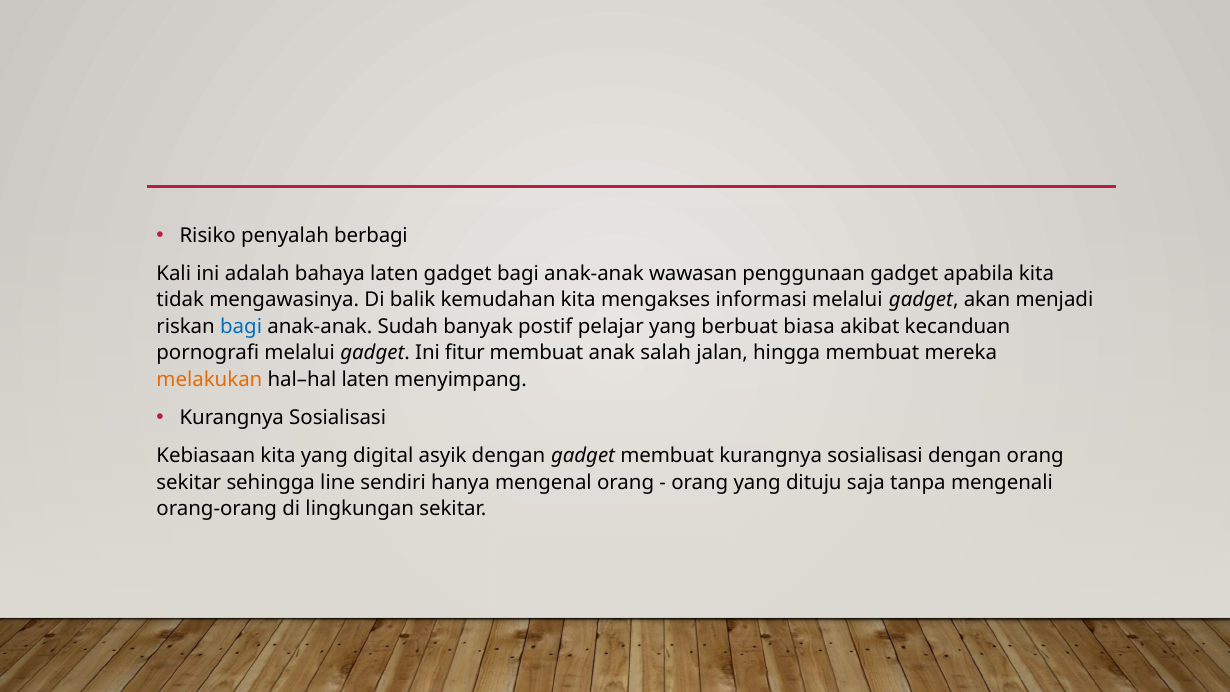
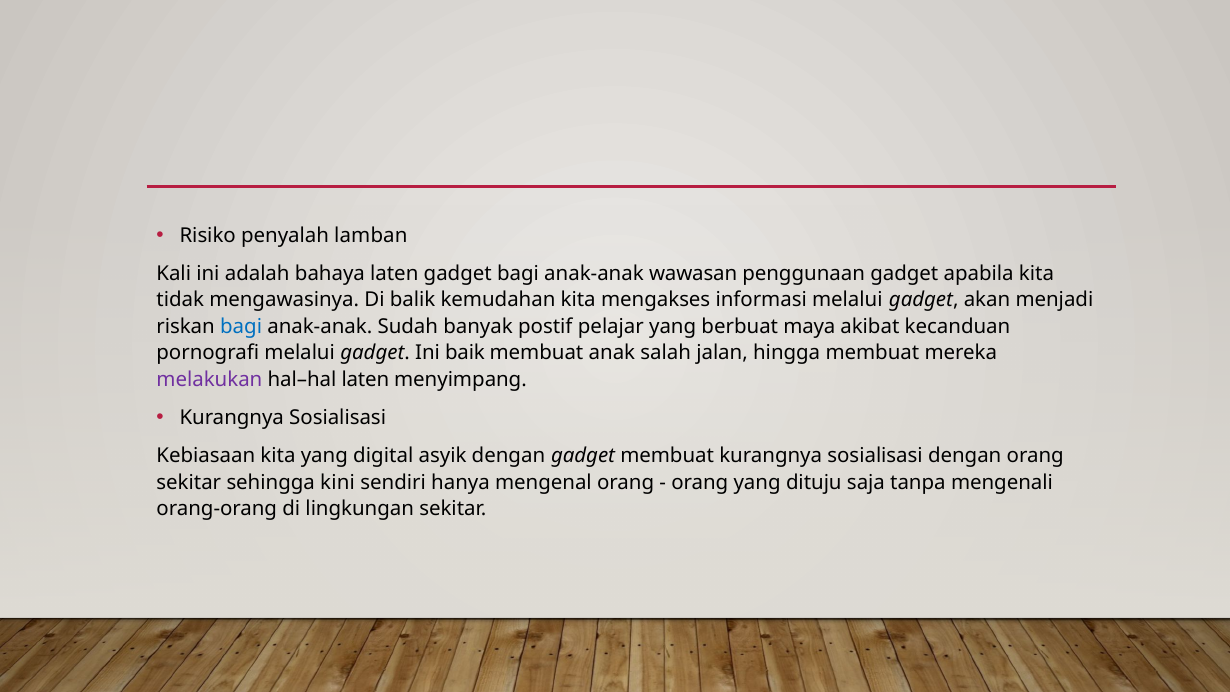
berbagi: berbagi -> lamban (371, 235)
biasa: biasa -> maya (809, 327)
fitur: fitur -> baik (465, 353)
melakukan colour: orange -> purple (209, 380)
line: line -> kini (338, 482)
